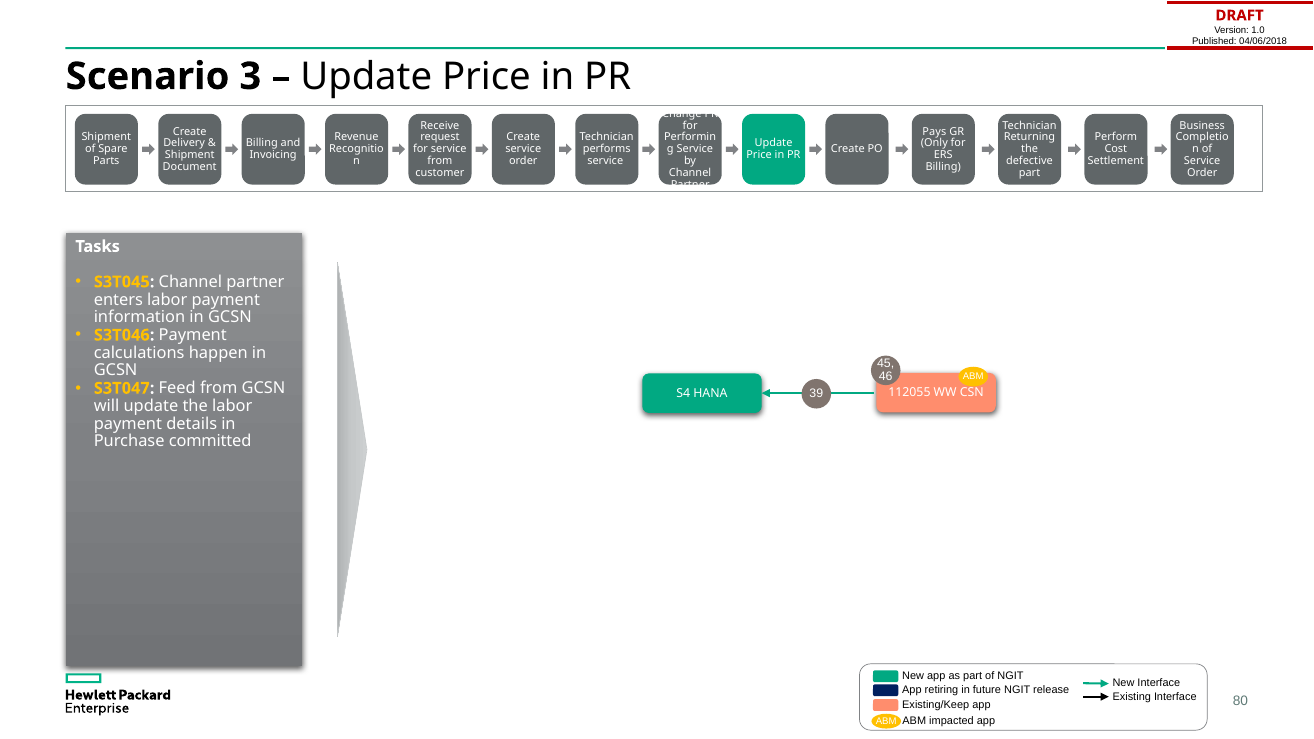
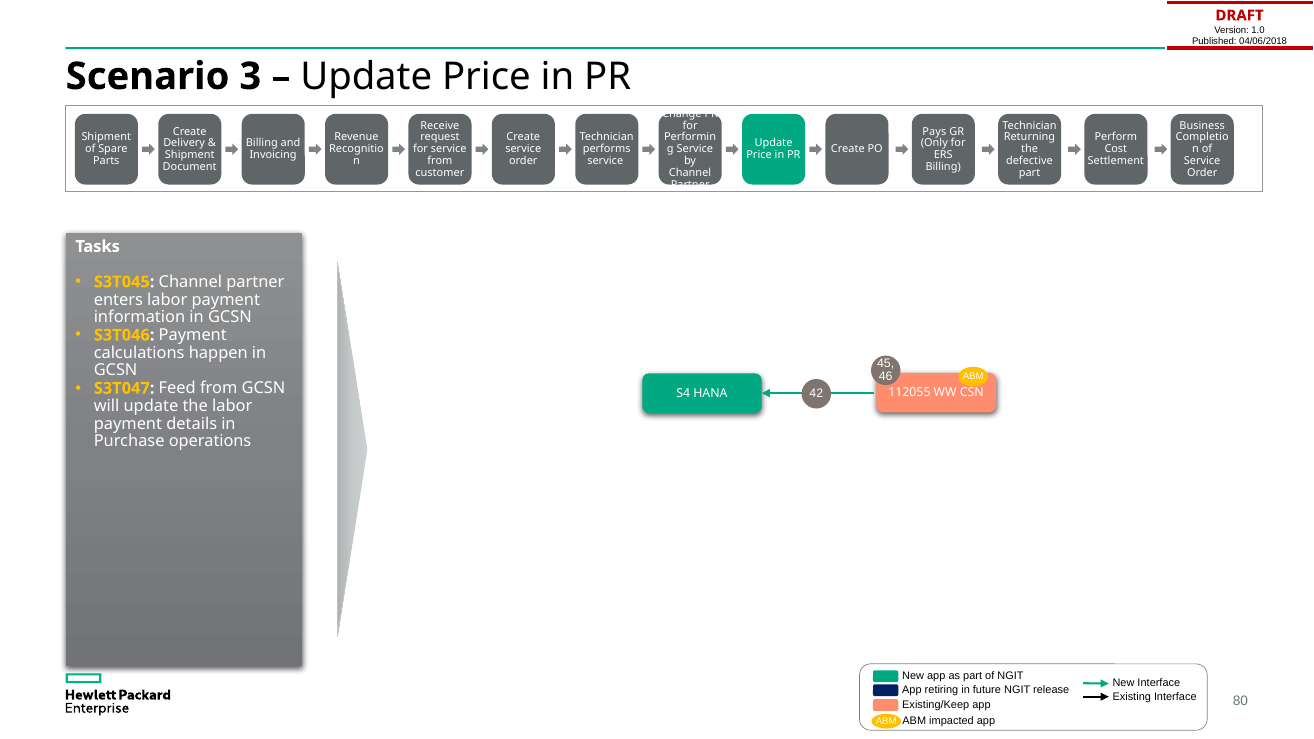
39: 39 -> 42 (816, 394)
committed: committed -> operations (210, 442)
